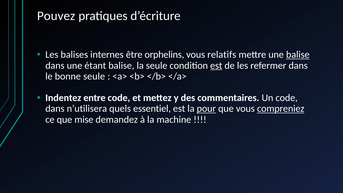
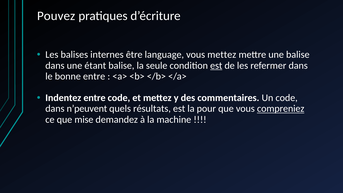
orphelins: orphelins -> language (164, 55)
vous relatifs: relatifs -> mettez (222, 55)
balise underline: present -> none (298, 55)
bonne seule: seule -> entre (94, 76)
n’utilisera: n’utilisera -> n’peuvent (87, 109)
essentiel: essentiel -> résultats (152, 109)
pour underline: present -> none (206, 109)
